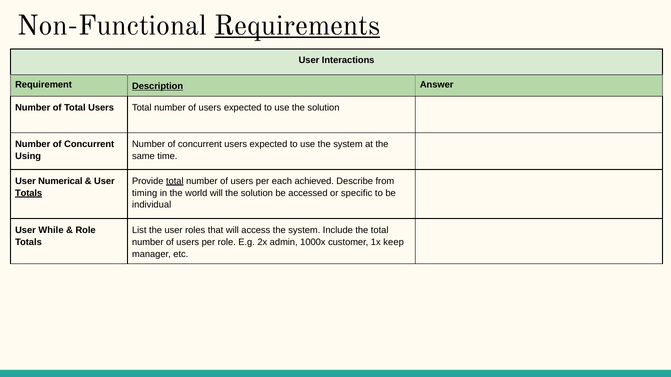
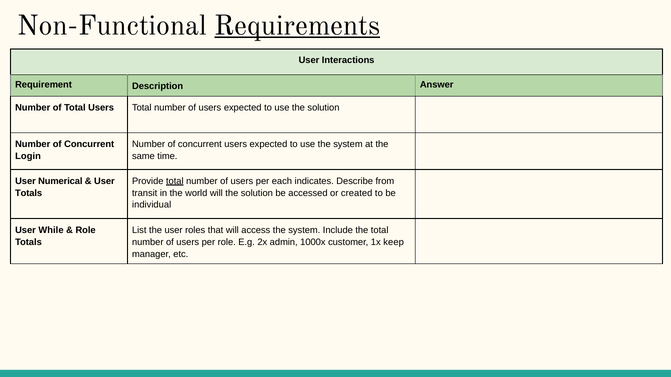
Description underline: present -> none (158, 86)
Using: Using -> Login (28, 156)
achieved: achieved -> indicates (314, 181)
Totals underline: present -> none (29, 193)
timing: timing -> transit (145, 193)
specific: specific -> created (357, 193)
